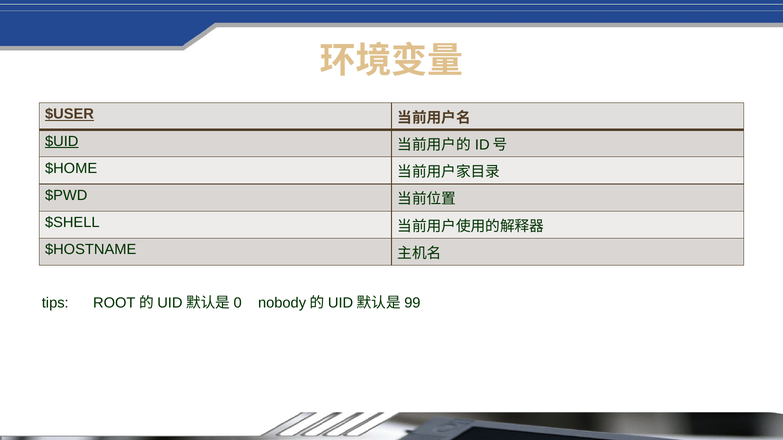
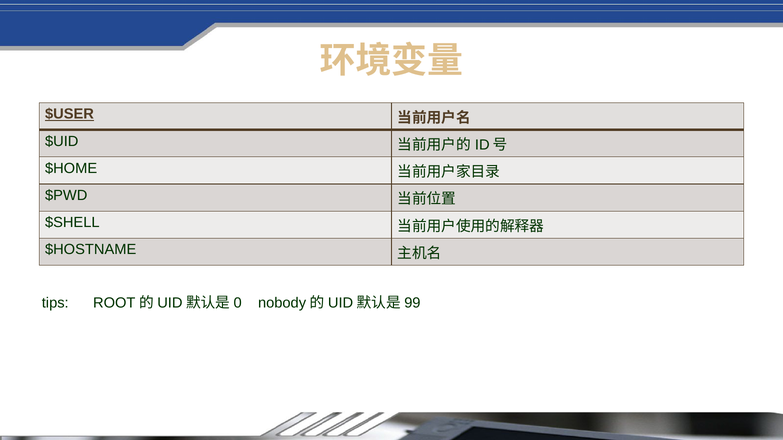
$UID underline: present -> none (62, 141)
